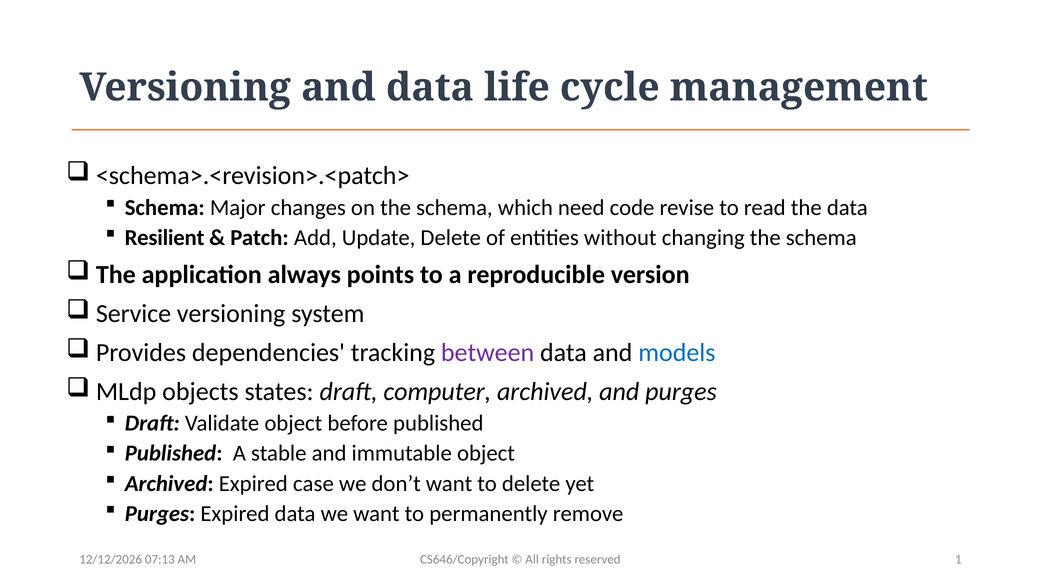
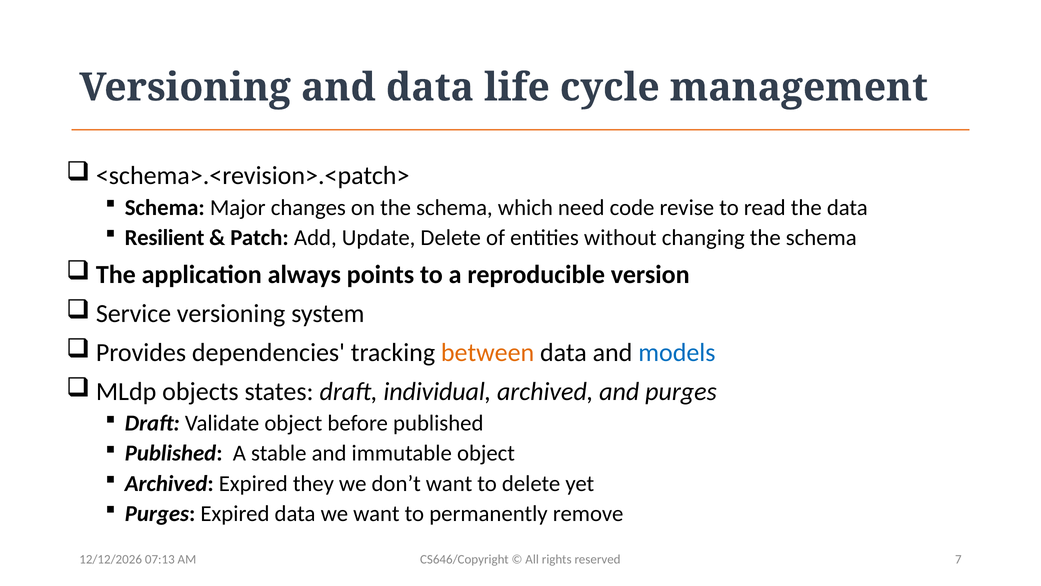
between colour: purple -> orange (488, 352)
computer: computer -> individual (437, 391)
case: case -> they (313, 483)
1: 1 -> 7 (958, 559)
